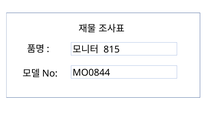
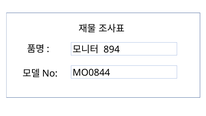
815: 815 -> 894 (112, 49)
